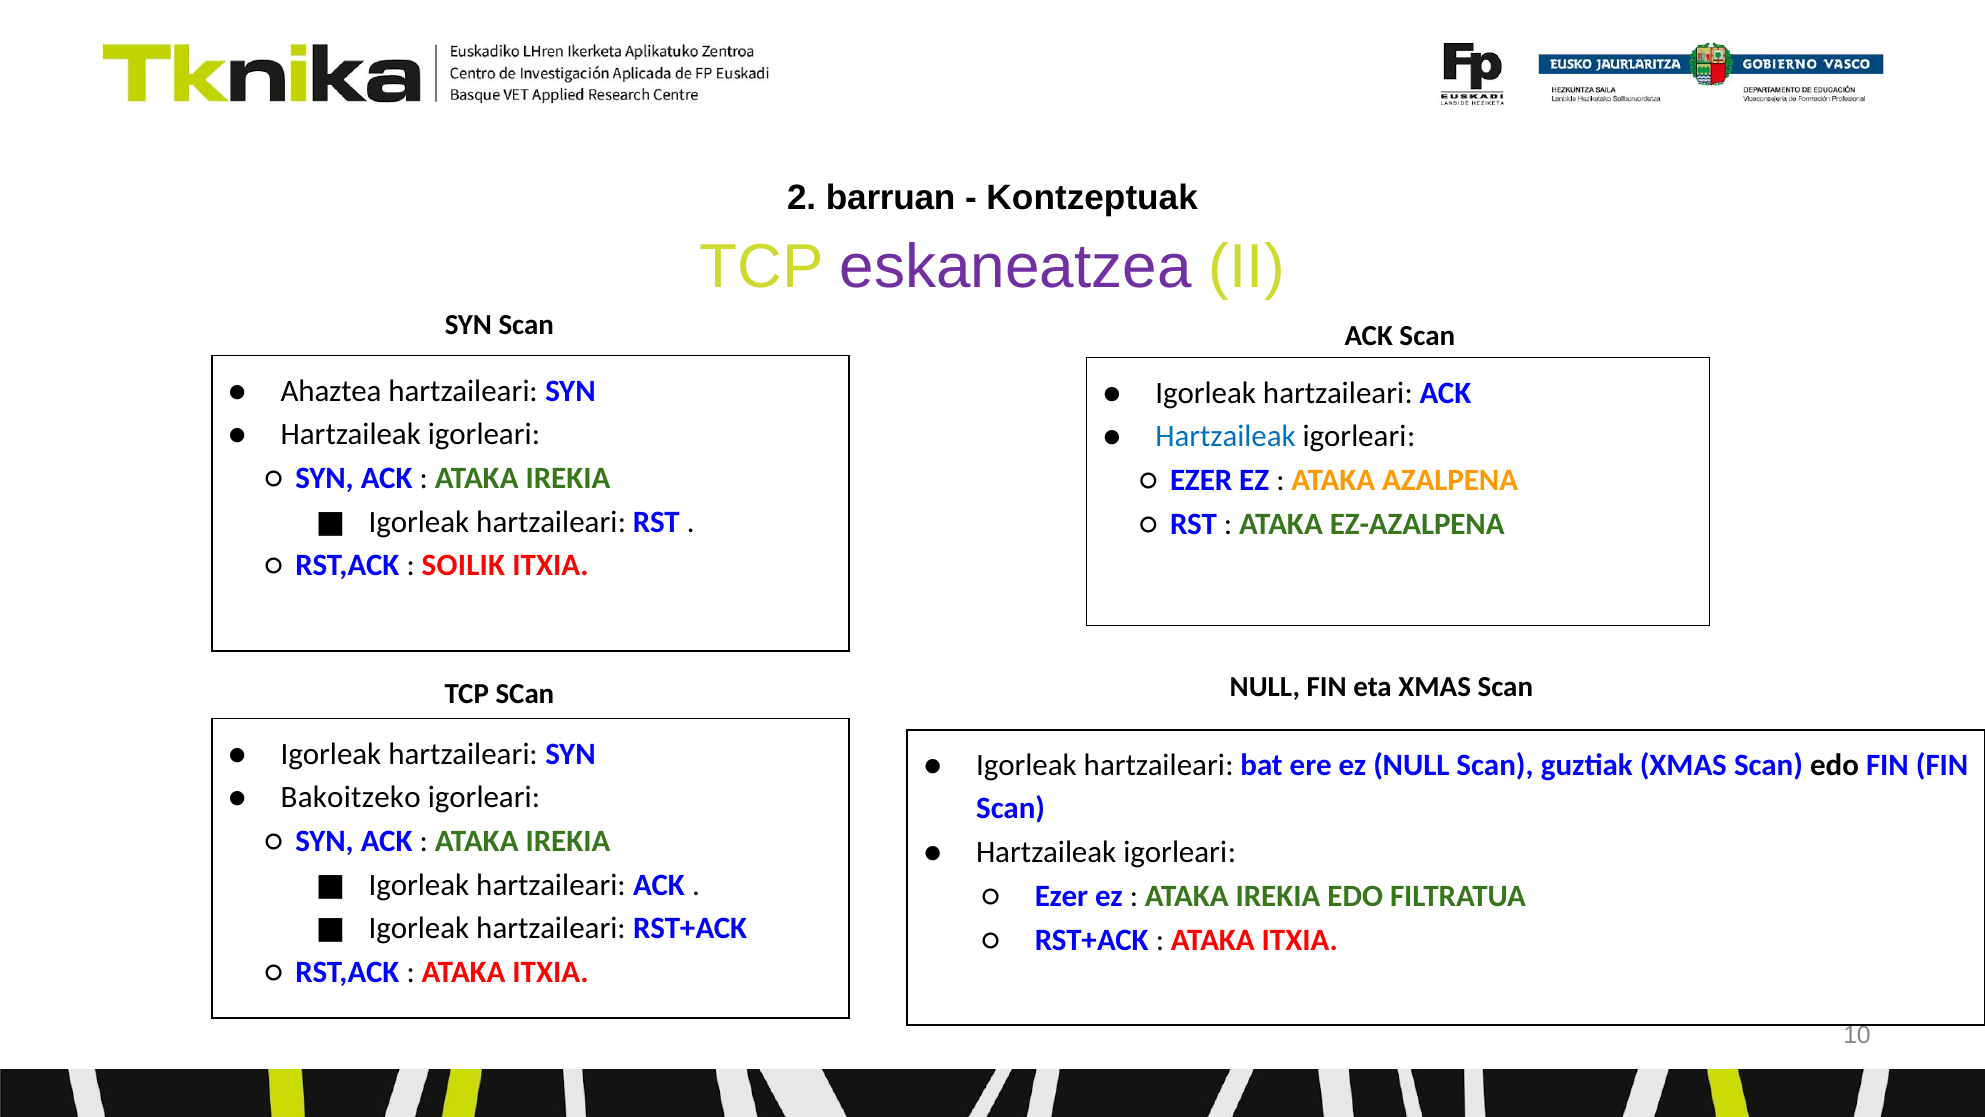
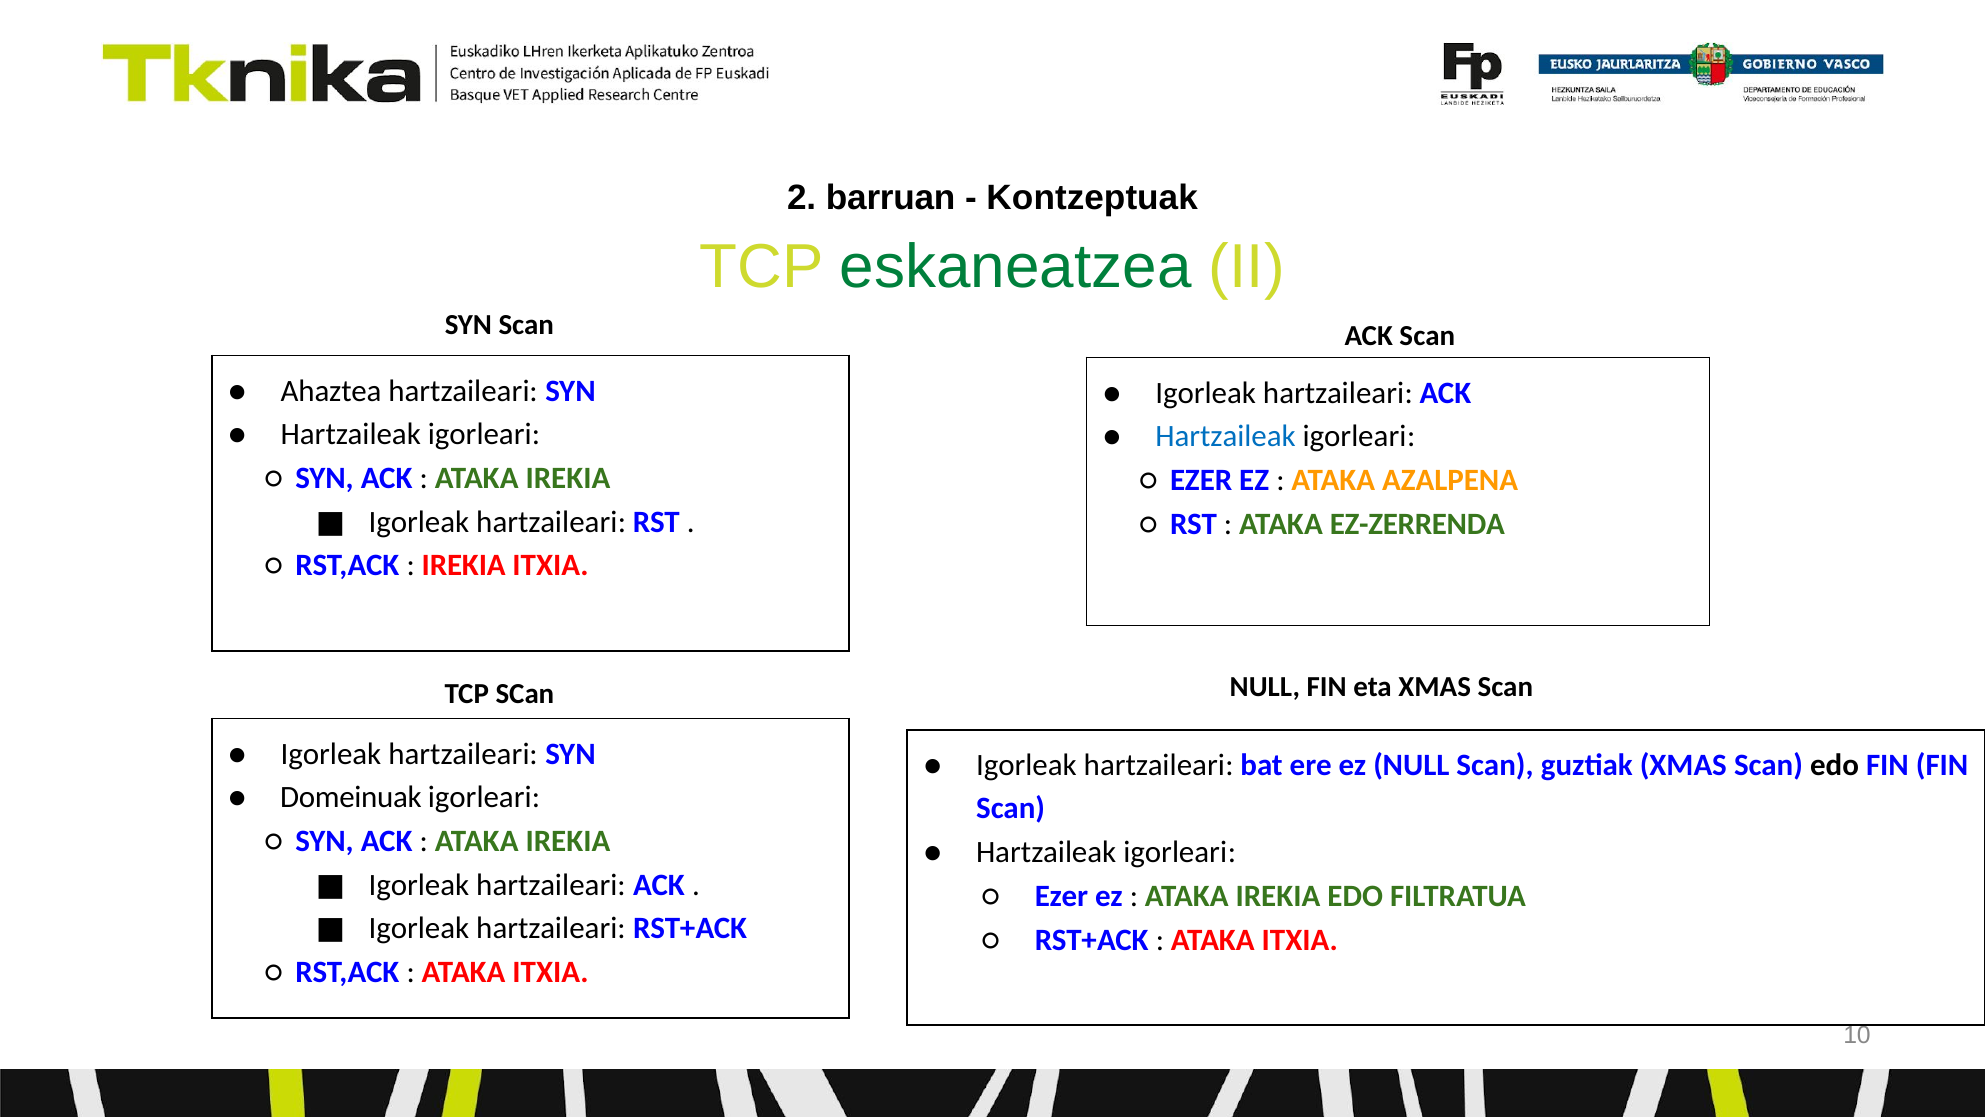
eskaneatzea colour: purple -> green (1016, 267)
EZ-AZALPENA: EZ-AZALPENA -> EZ-ZERRENDA (1417, 524)
SOILIK: SOILIK -> IREKIA (464, 565)
Bakoitzeko: Bakoitzeko -> Domeinuak (351, 797)
